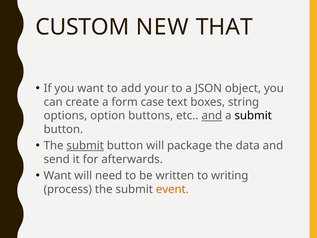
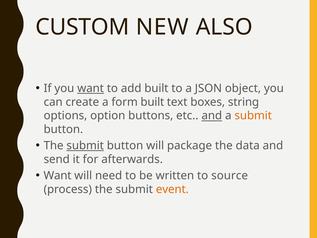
THAT: THAT -> ALSO (224, 27)
want underline: none -> present (91, 88)
add your: your -> built (156, 88)
form case: case -> built (152, 102)
submit colour: black -> orange (253, 116)
writing: writing -> source (230, 175)
